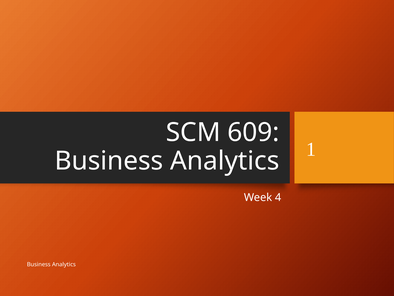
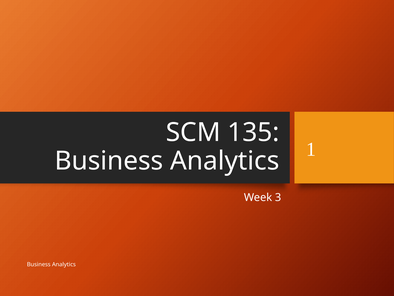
609: 609 -> 135 (253, 132)
4: 4 -> 3 (278, 197)
